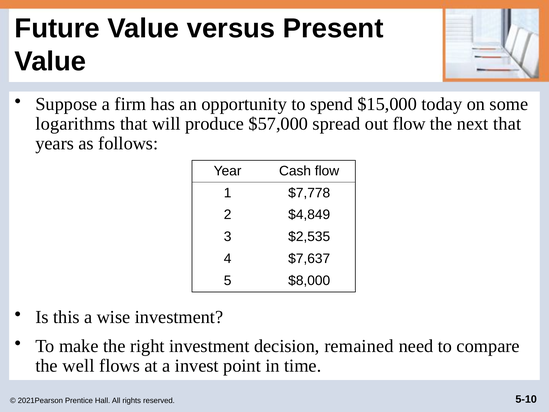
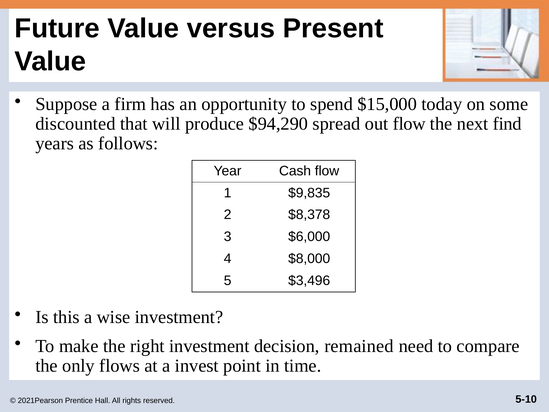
logarithms: logarithms -> discounted (75, 124)
$57,000: $57,000 -> $94,290 (278, 124)
next that: that -> find (507, 124)
$7,778: $7,778 -> $9,835 (309, 193)
$4,849: $4,849 -> $8,378 (309, 215)
$2,535: $2,535 -> $6,000 (309, 237)
$7,637: $7,637 -> $8,000 (309, 259)
$8,000: $8,000 -> $3,496 (309, 280)
well: well -> only (79, 366)
